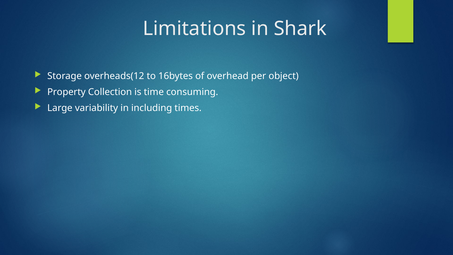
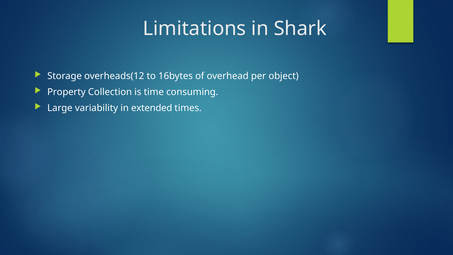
including: including -> extended (152, 108)
